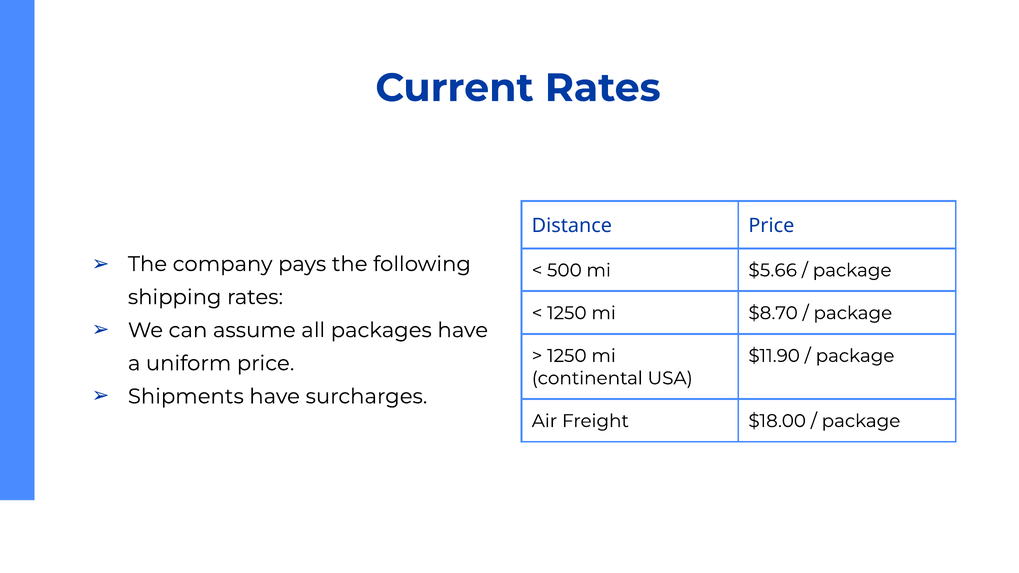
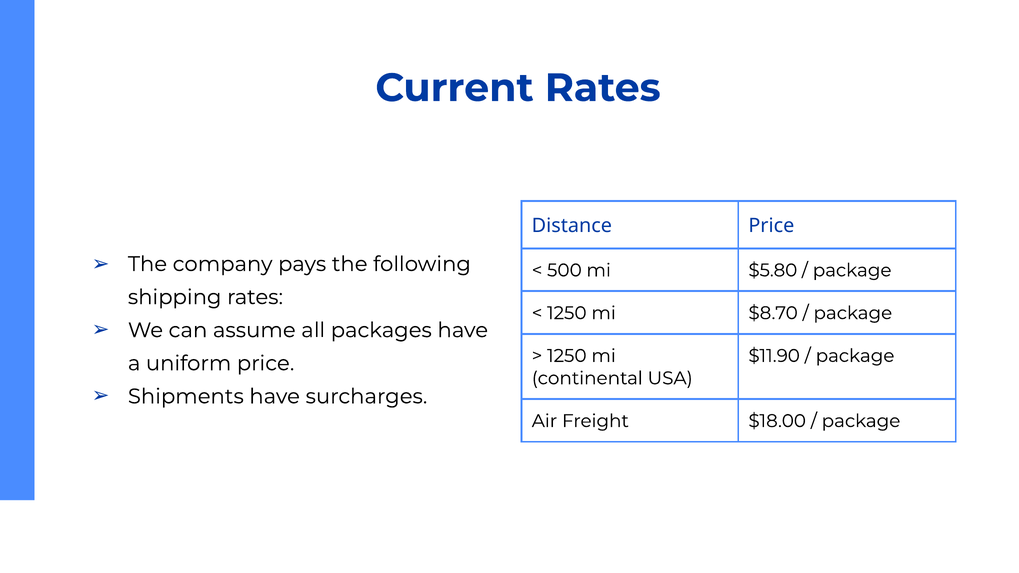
$5.66: $5.66 -> $5.80 (773, 270)
